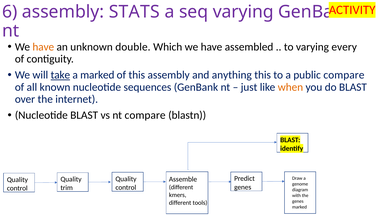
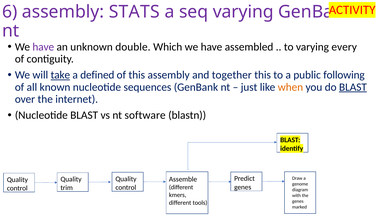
have colour: orange -> purple (43, 47)
a marked: marked -> defined (97, 75)
anything: anything -> together (232, 75)
public compare: compare -> following (344, 75)
BLAST underline: none -> present (353, 87)
nt compare: compare -> software (145, 115)
